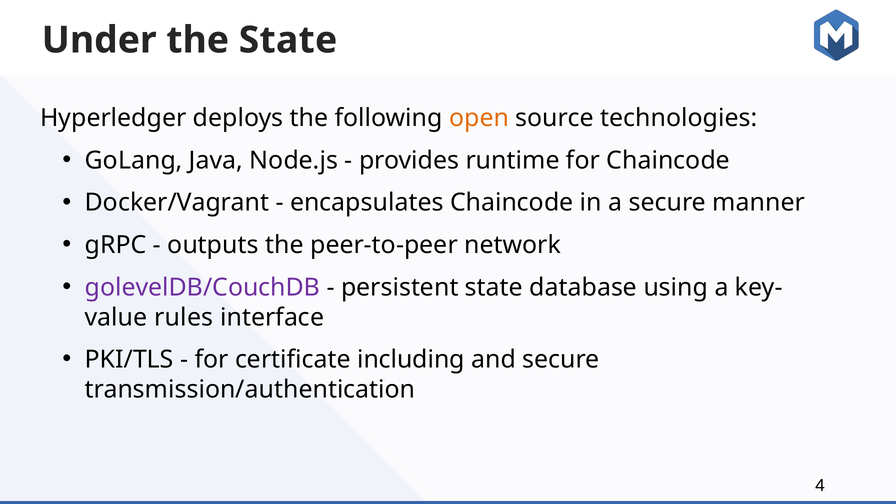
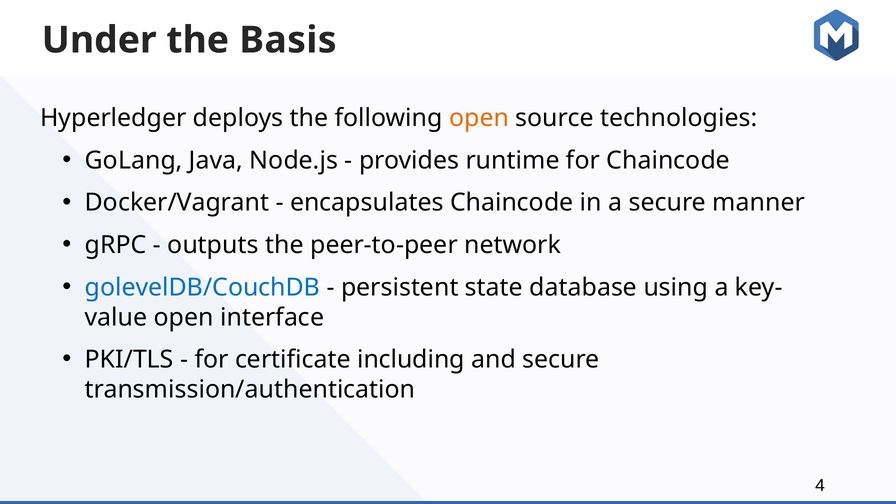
the State: State -> Basis (288, 40)
golevelDB/CouchDB colour: purple -> blue (202, 287)
rules: rules -> open (184, 317)
